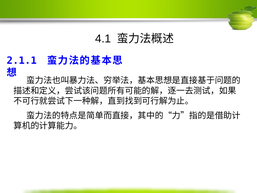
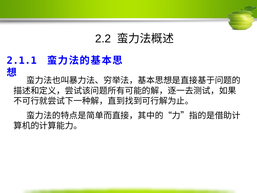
4.1: 4.1 -> 2.2 (103, 39)
